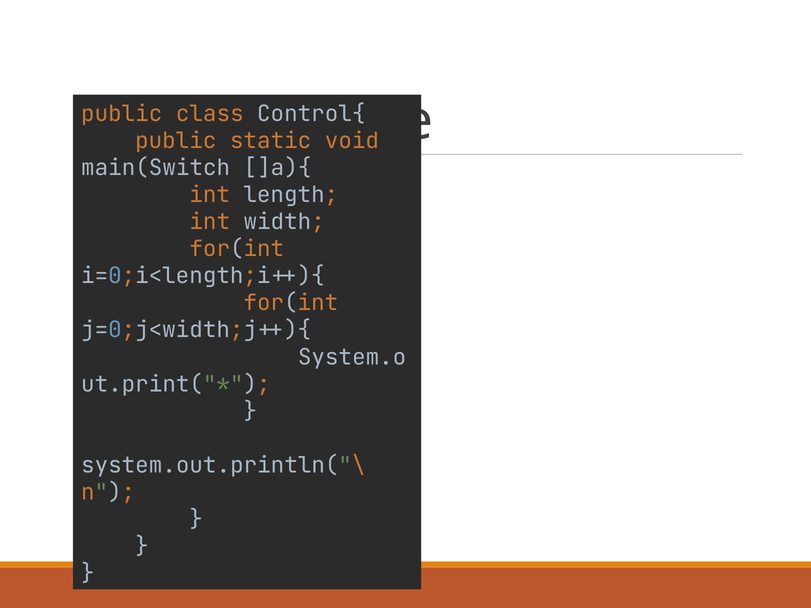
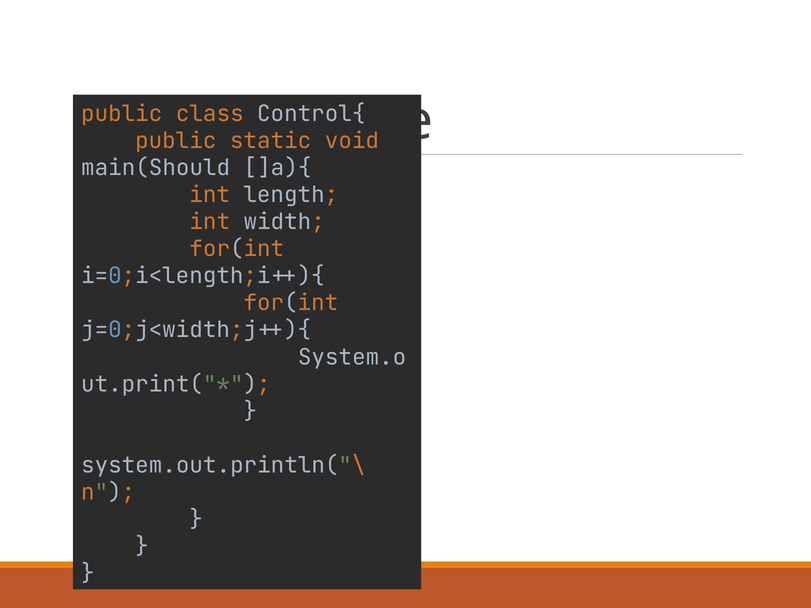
main(Switch: main(Switch -> main(Should (156, 168)
